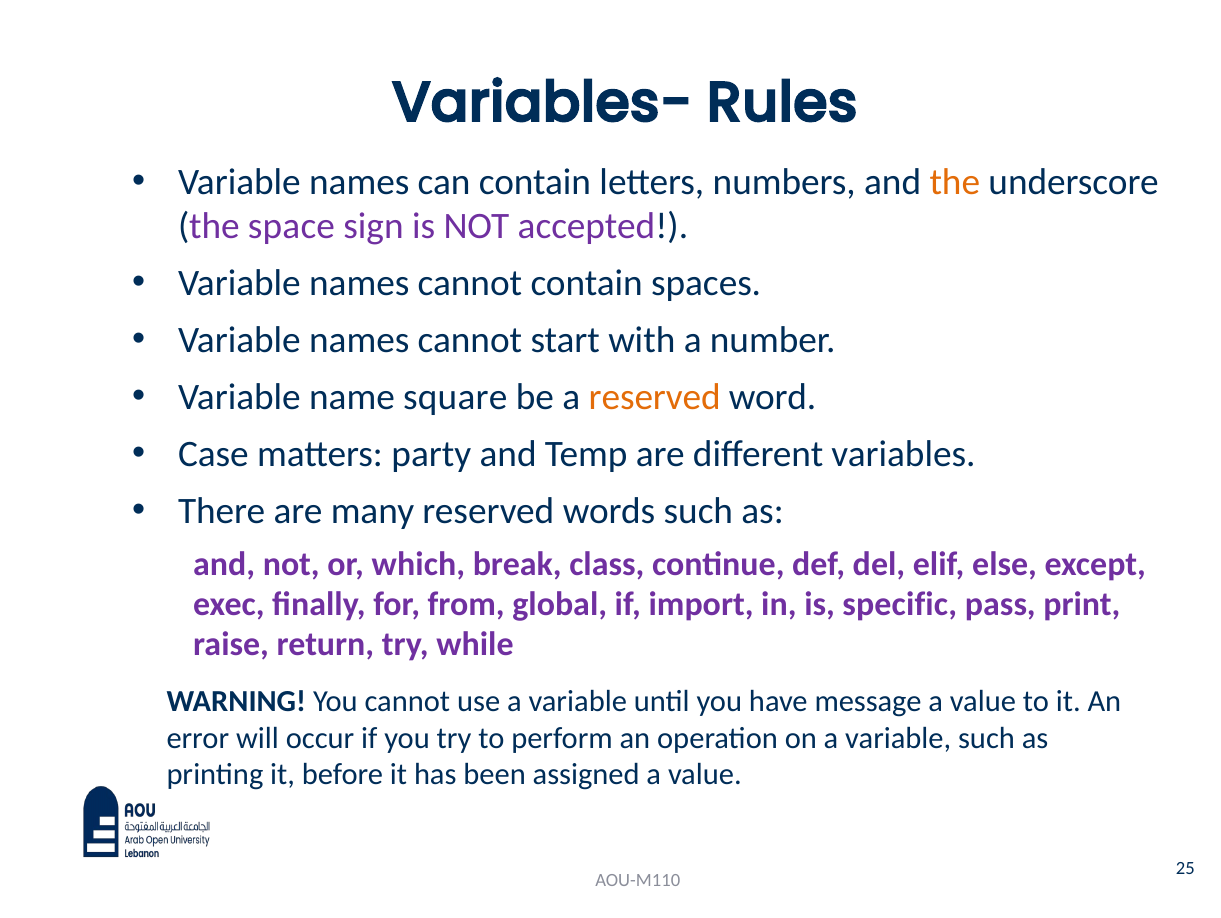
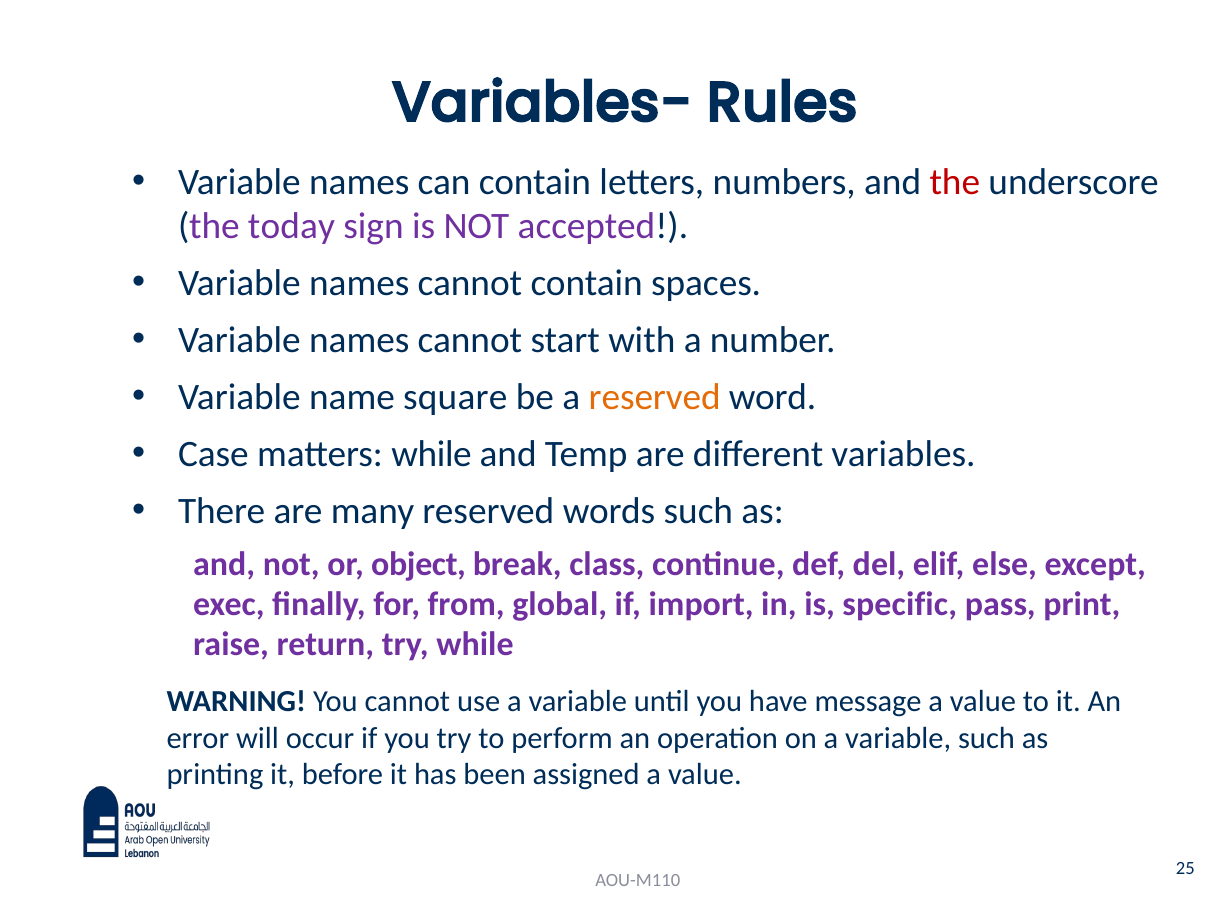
the colour: orange -> red (955, 182)
space: space -> today (291, 227)
matters party: party -> while (432, 454)
which: which -> object (419, 565)
